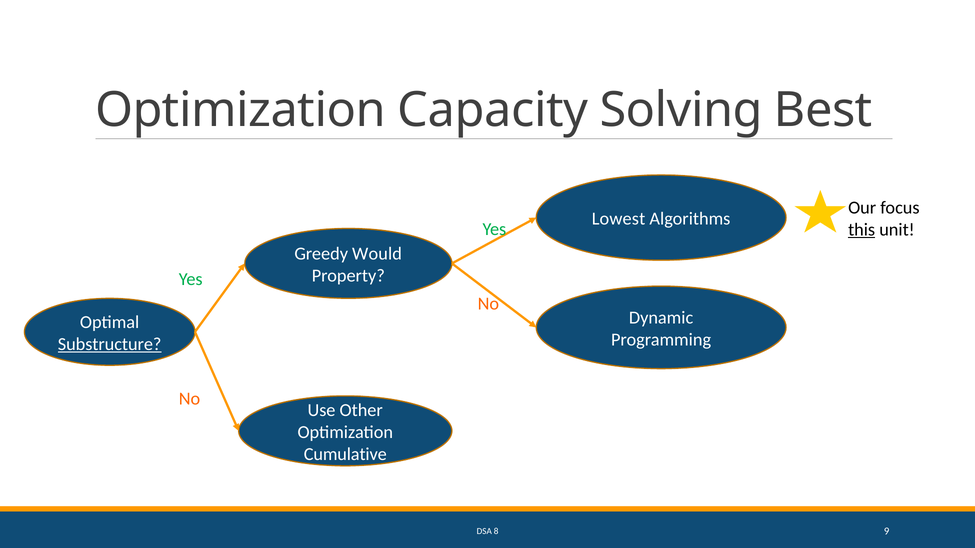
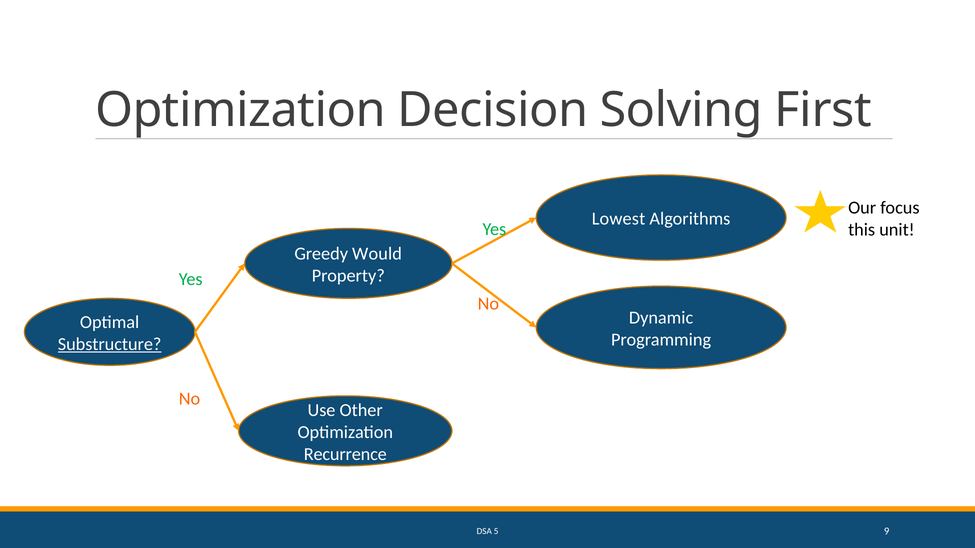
Capacity: Capacity -> Decision (493, 110)
Best: Best -> First (823, 110)
this underline: present -> none (862, 230)
Cumulative: Cumulative -> Recurrence (345, 454)
8: 8 -> 5 (496, 532)
